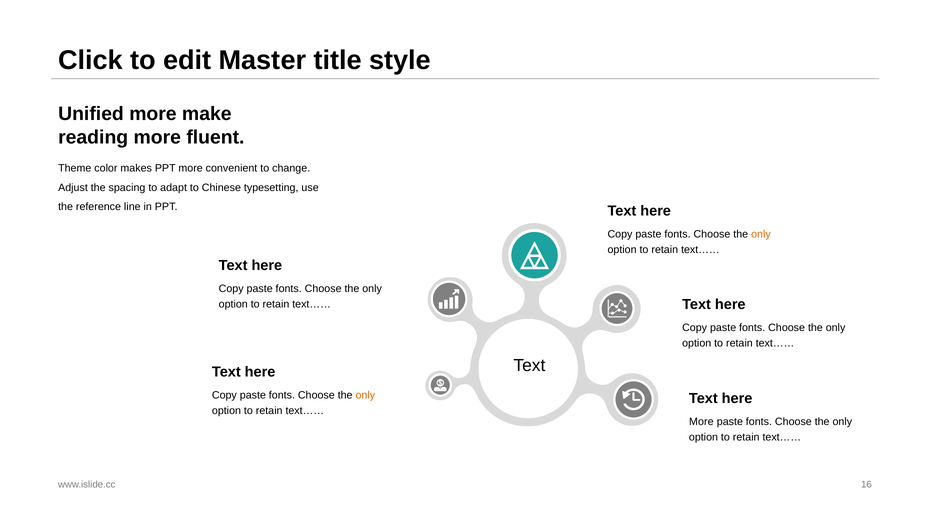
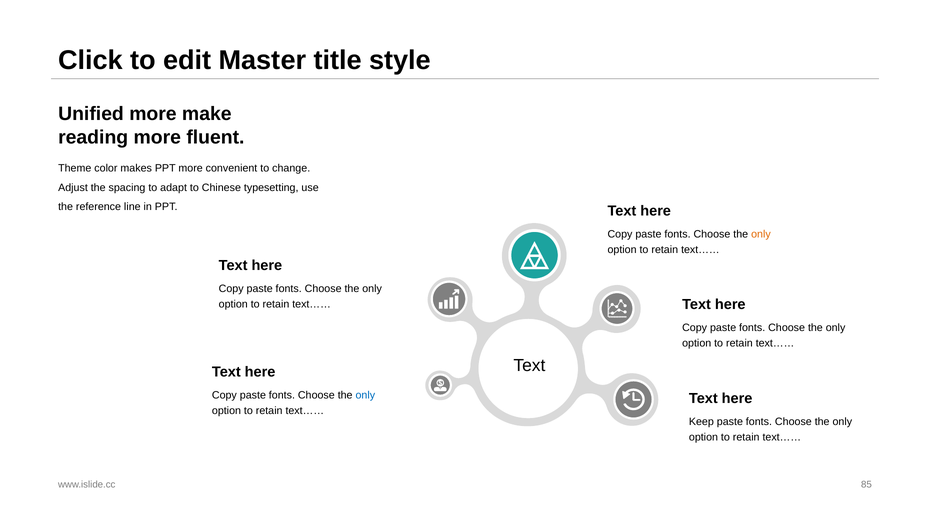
only colour: orange -> blue (365, 395)
More: More -> Keep (701, 422)
16: 16 -> 85 (866, 485)
